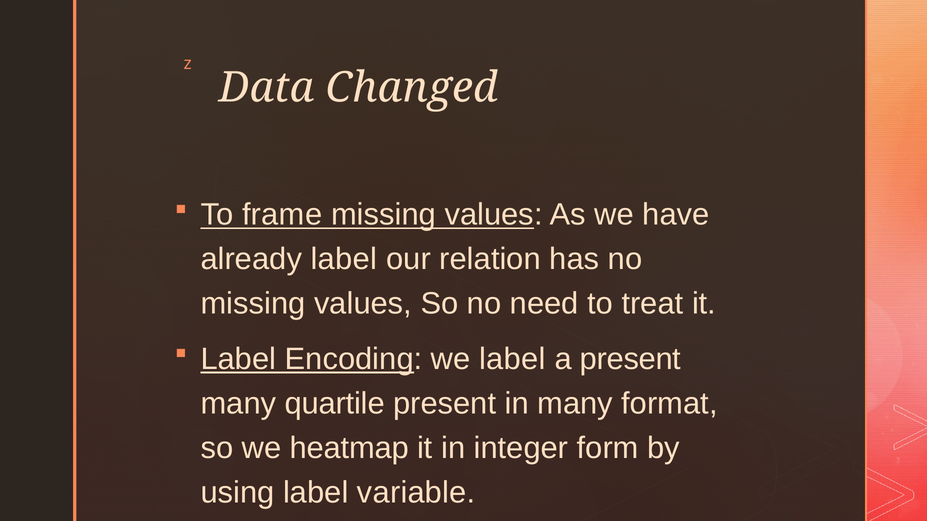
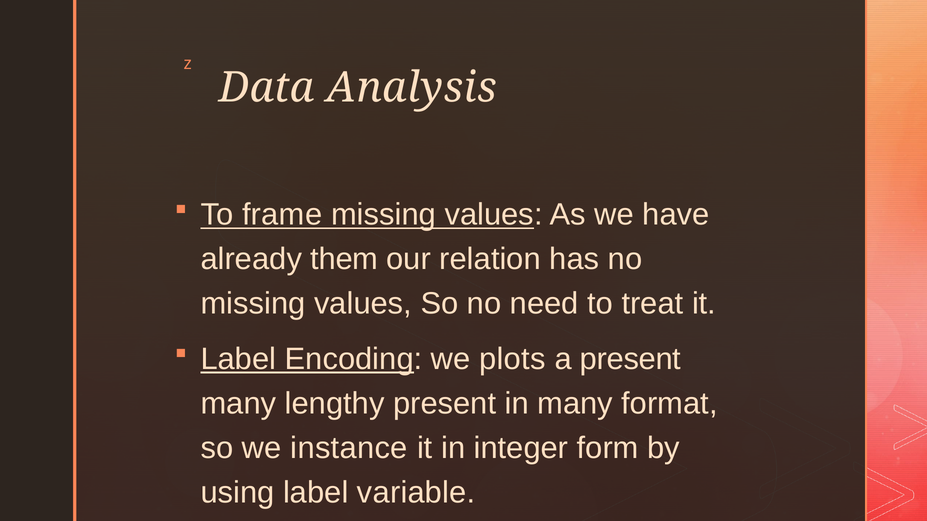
Changed: Changed -> Analysis (411, 88)
already label: label -> them (344, 259)
we label: label -> plots (512, 359)
quartile: quartile -> lengthy (335, 404)
heatmap: heatmap -> instance (349, 448)
